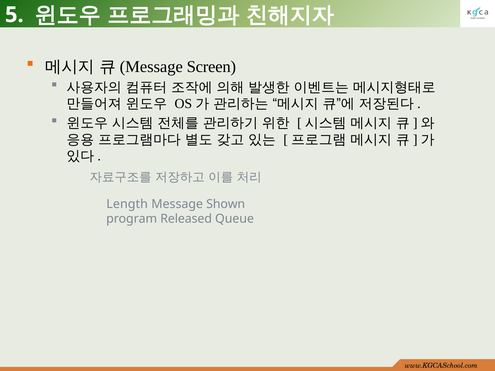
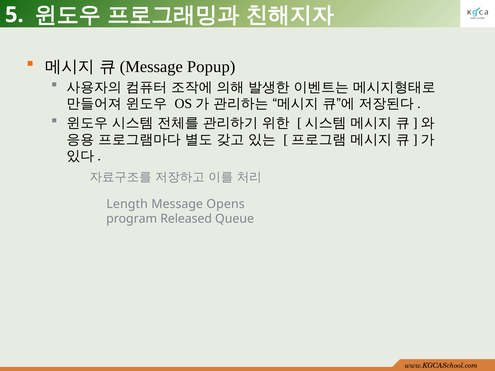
Screen: Screen -> Popup (211, 67)
Shown: Shown -> Opens (226, 204)
